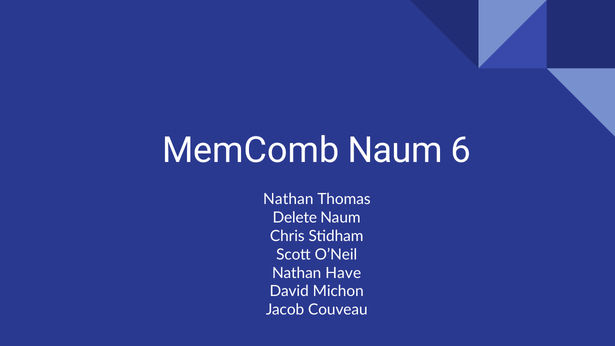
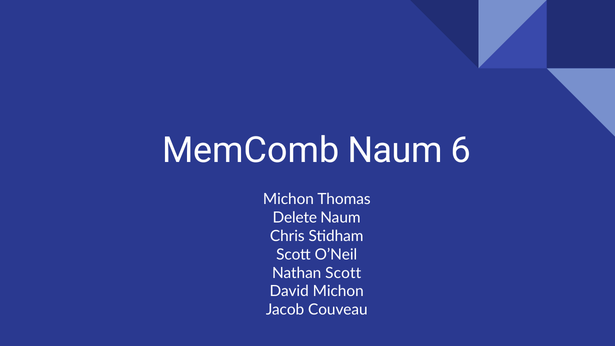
Nathan: Nathan -> Michon (288, 199)
Nathan Have: Have -> Scott (343, 273)
